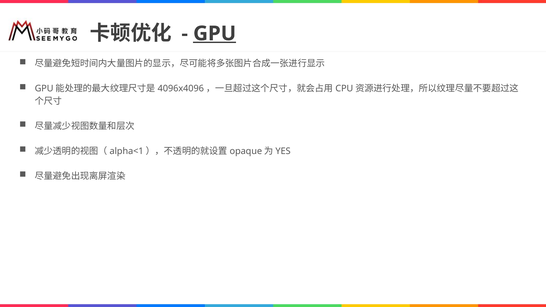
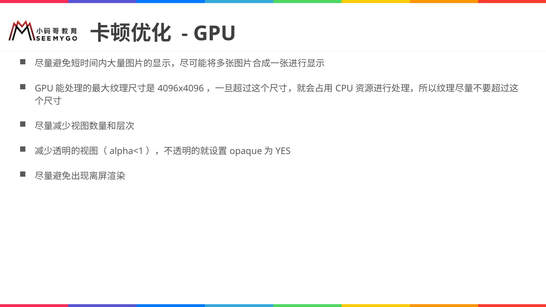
GPU underline: present -> none (215, 34)
